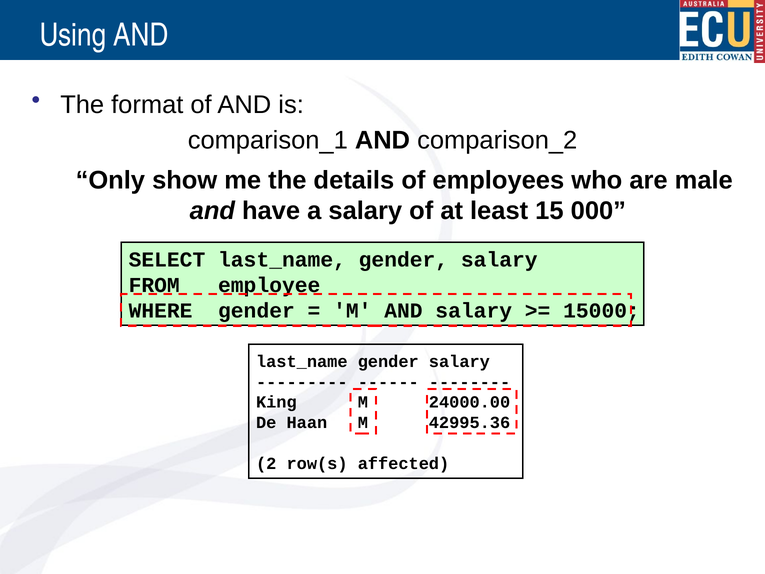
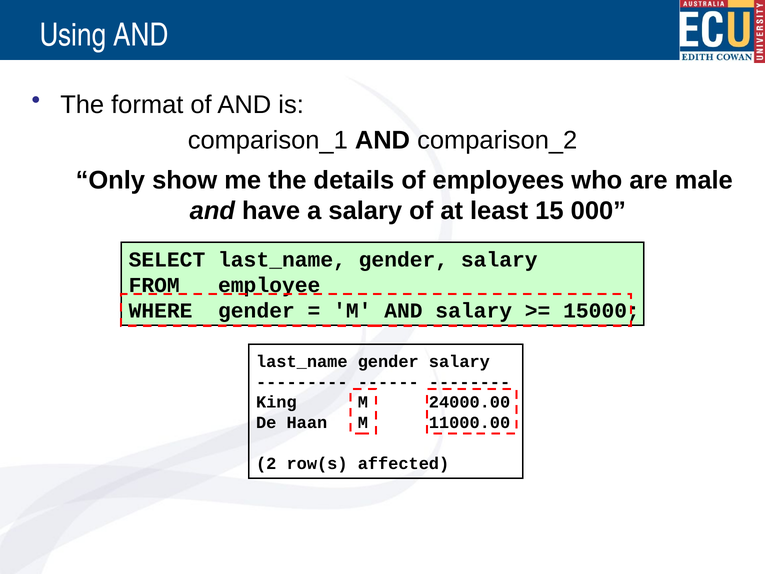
42995.36: 42995.36 -> 11000.00 (470, 423)
